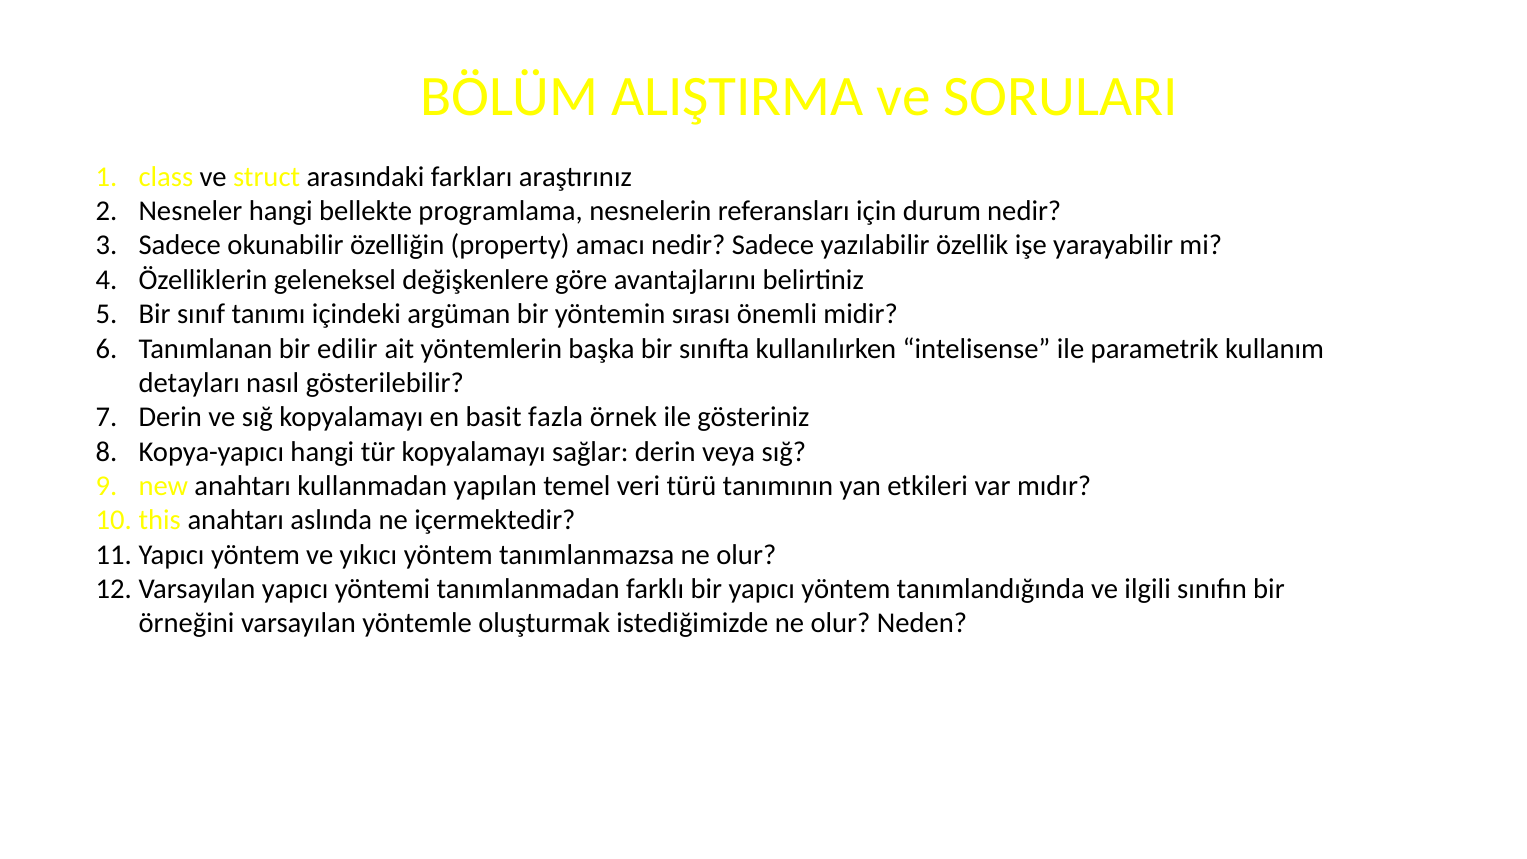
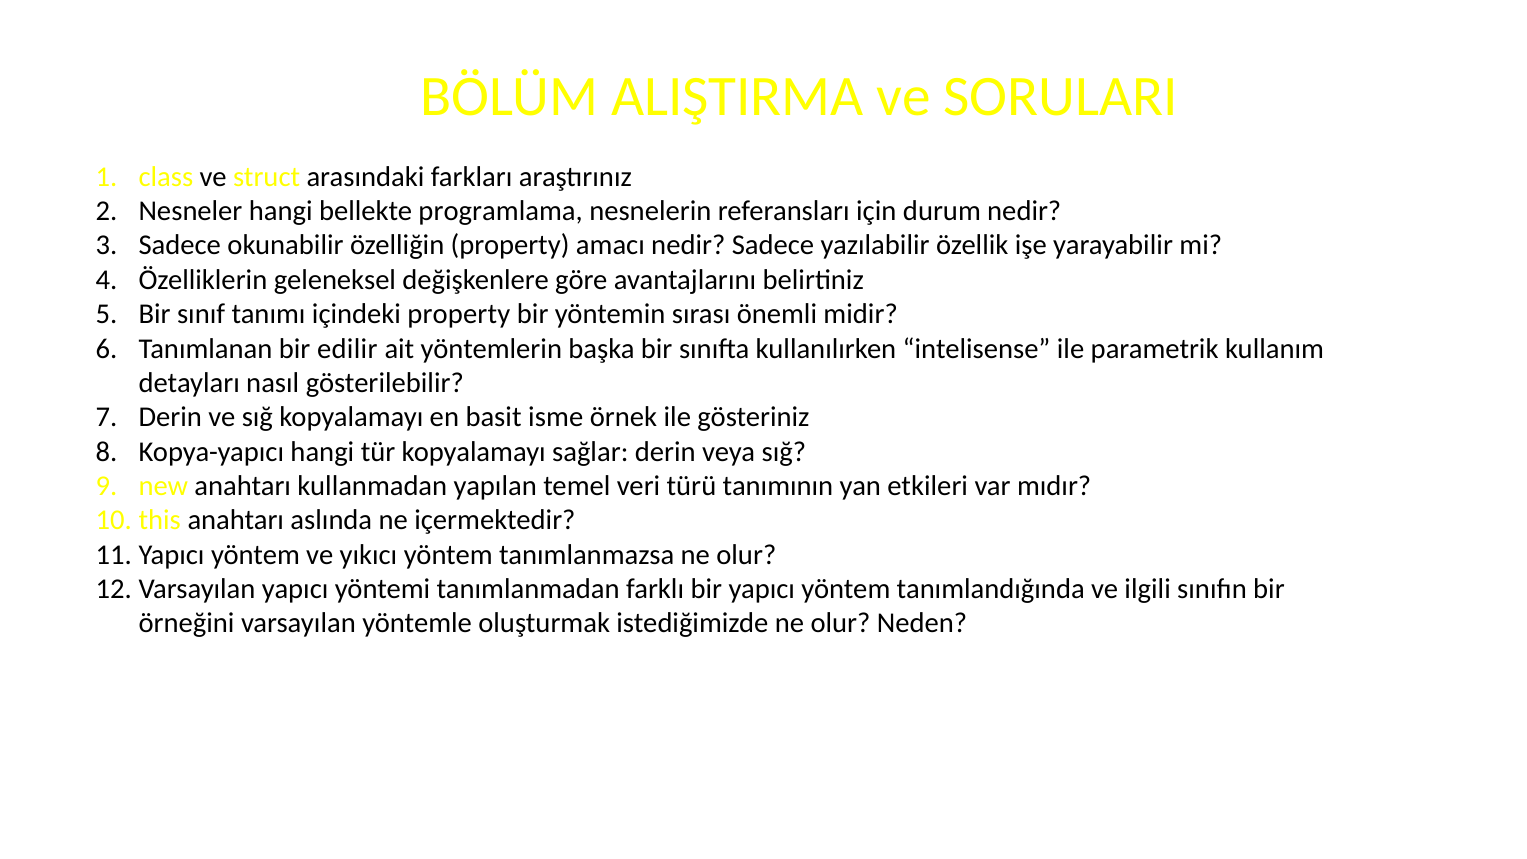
içindeki argüman: argüman -> property (459, 314)
fazla: fazla -> isme (556, 417)
